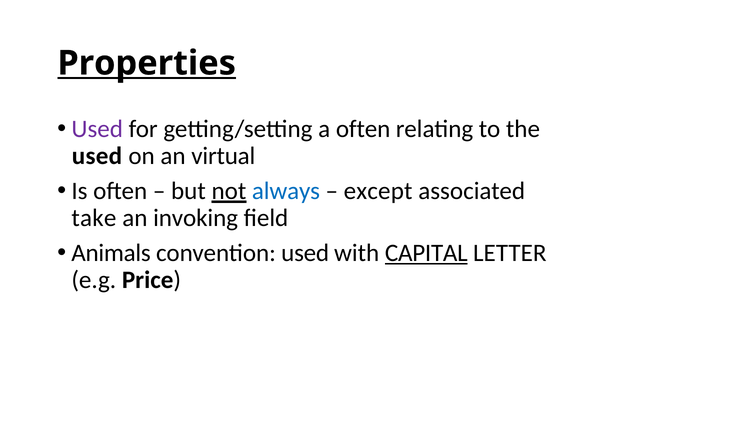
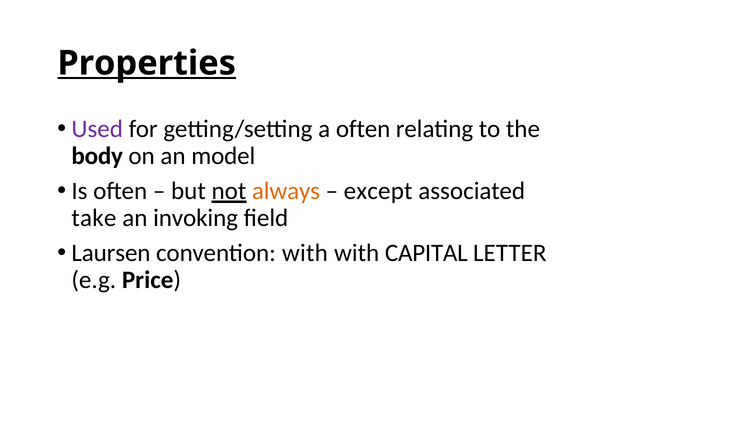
used: used -> body (97, 156)
virtual: virtual -> model (223, 156)
always colour: blue -> orange (286, 191)
Animals: Animals -> Laursen (111, 253)
convention used: used -> with (305, 253)
CAPITAL underline: present -> none (426, 253)
